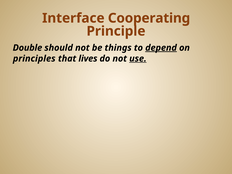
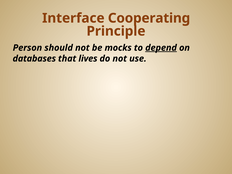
Double: Double -> Person (27, 48)
things: things -> mocks (118, 48)
principles: principles -> databases (34, 59)
use underline: present -> none (138, 59)
